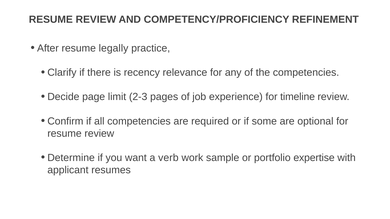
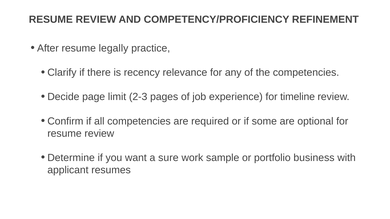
verb: verb -> sure (168, 158)
expertise: expertise -> business (314, 158)
